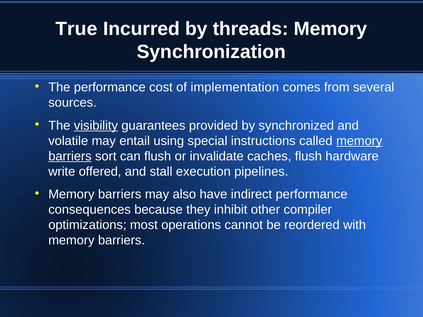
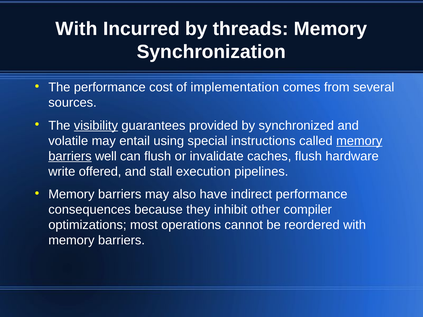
True: True -> With (76, 29)
sort: sort -> well (106, 156)
